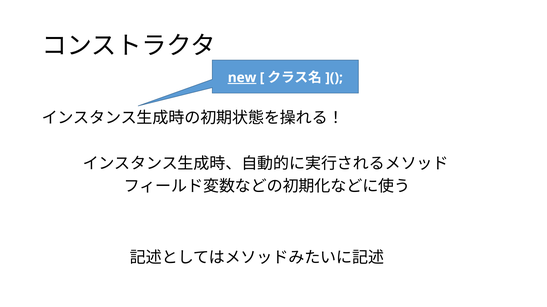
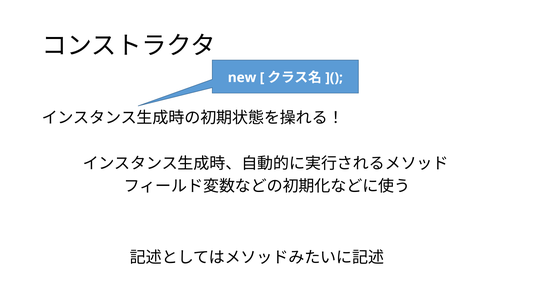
new underline: present -> none (242, 78)
